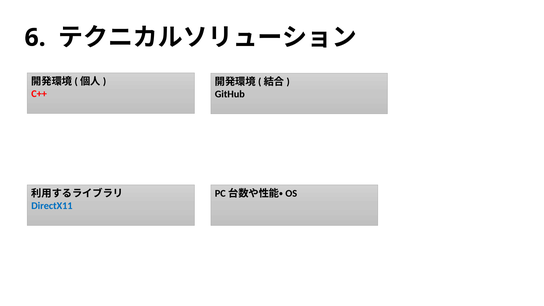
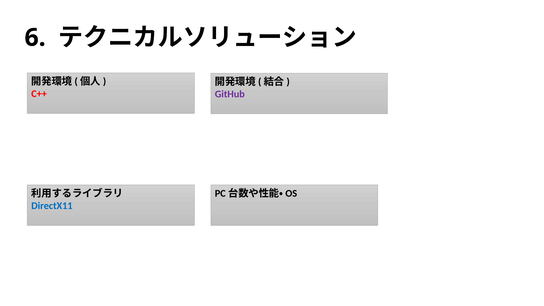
GitHub colour: black -> purple (230, 94)
